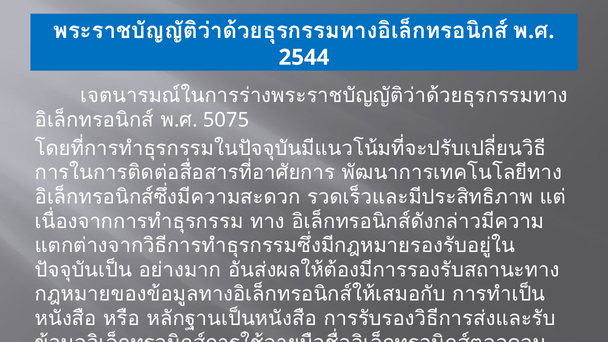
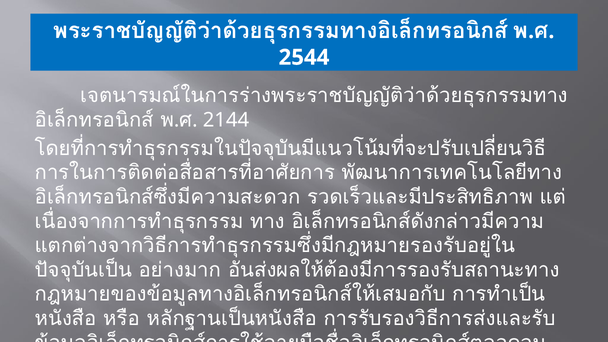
5075: 5075 -> 2144 (226, 120)
